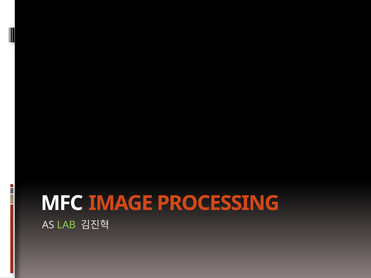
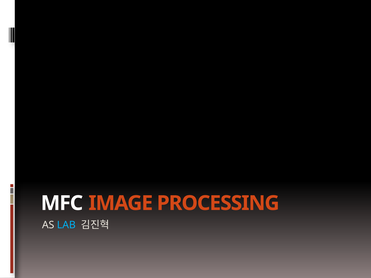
LAB colour: light green -> light blue (66, 225)
